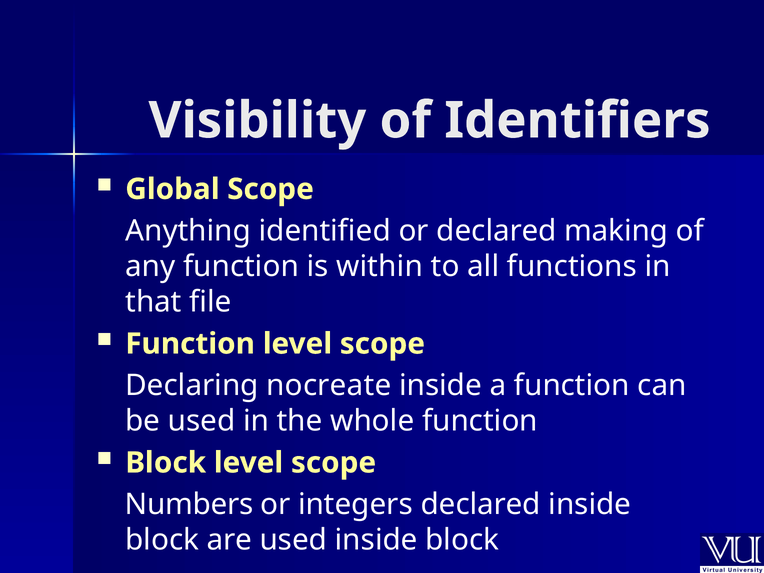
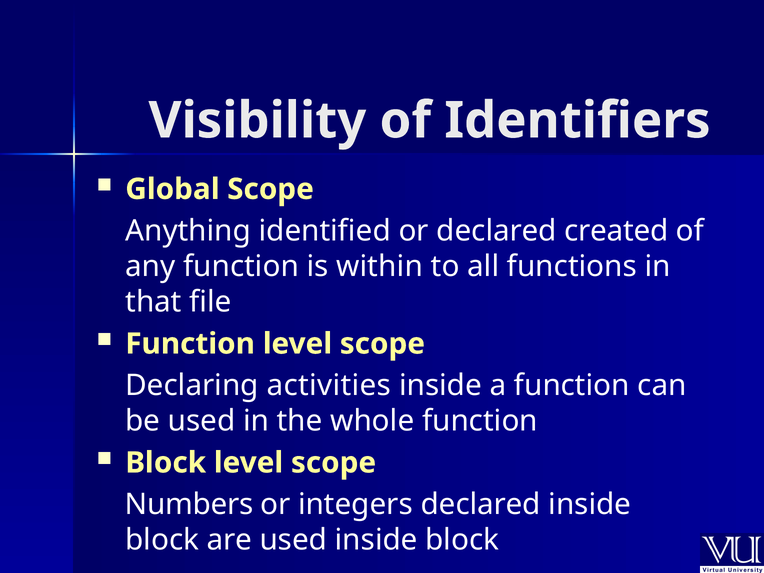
making: making -> created (616, 231)
nocreate: nocreate -> activities (329, 385)
